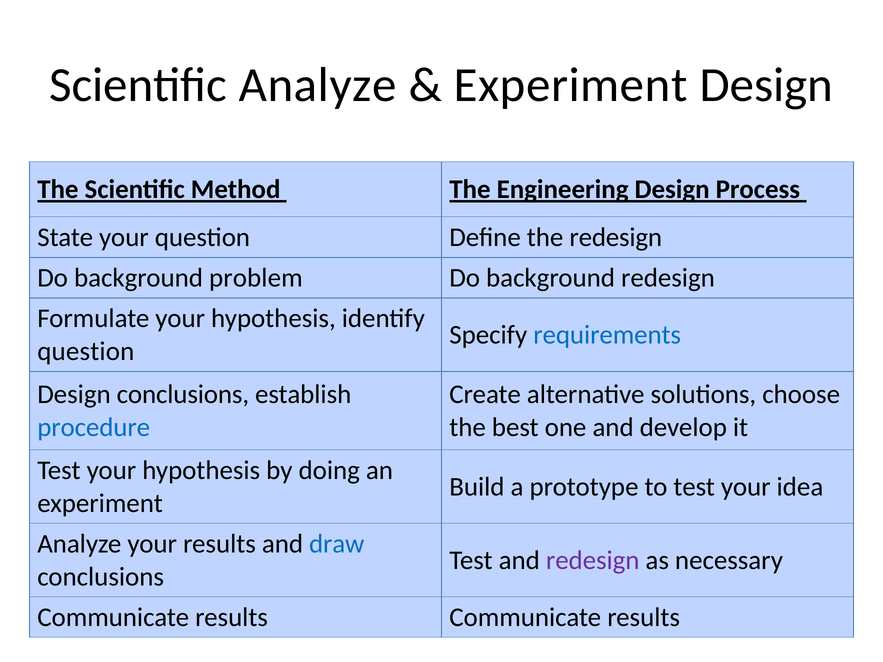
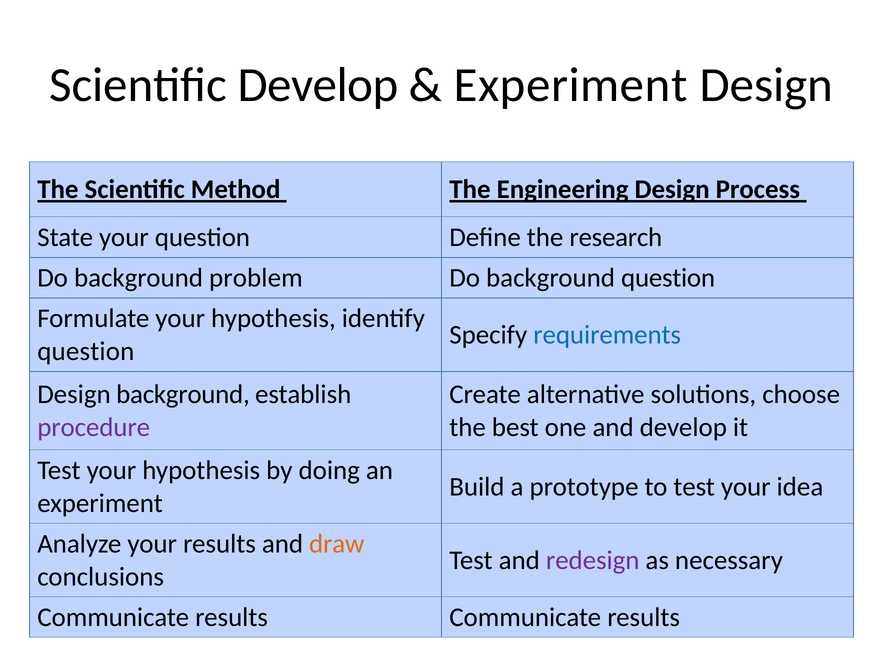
Scientific Analyze: Analyze -> Develop (318, 85)
the redesign: redesign -> research (616, 237)
background redesign: redesign -> question (668, 278)
Design conclusions: conclusions -> background (183, 395)
procedure colour: blue -> purple (94, 427)
draw colour: blue -> orange (337, 544)
